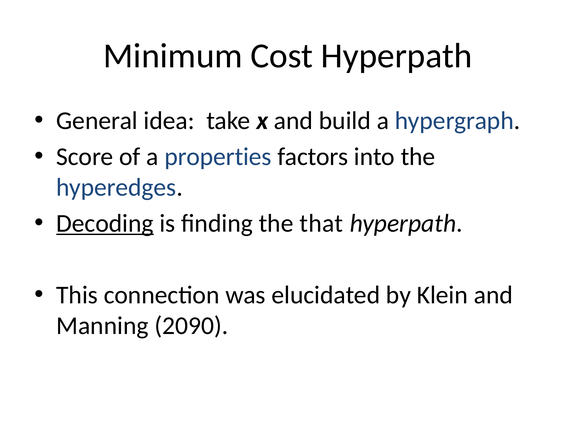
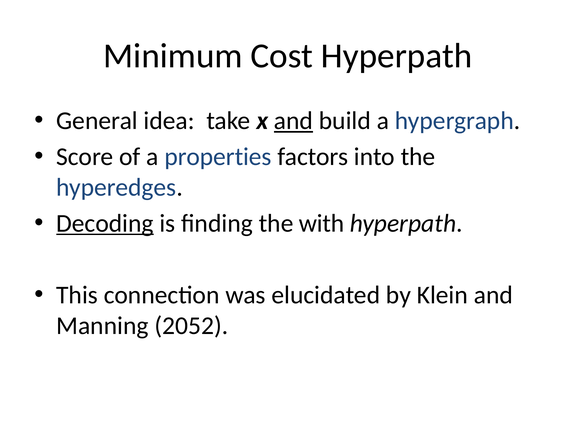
and underline: none -> present (293, 121)
that: that -> with (322, 223)
2090: 2090 -> 2052 (191, 326)
